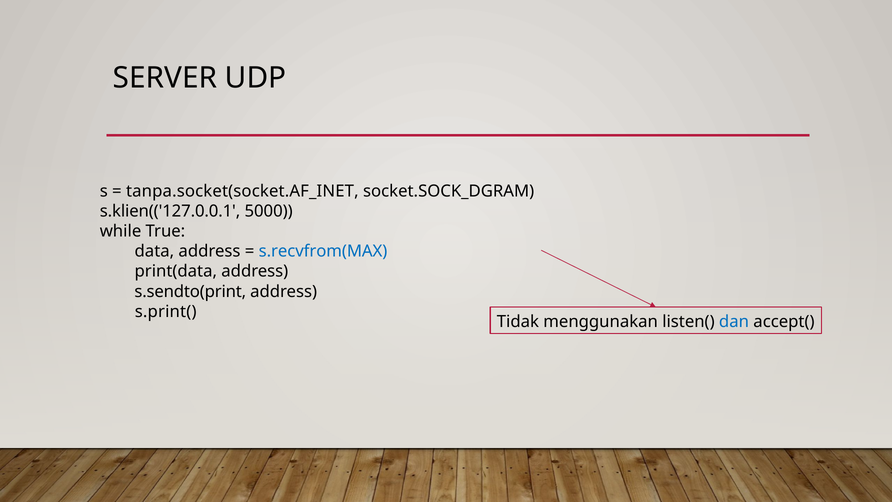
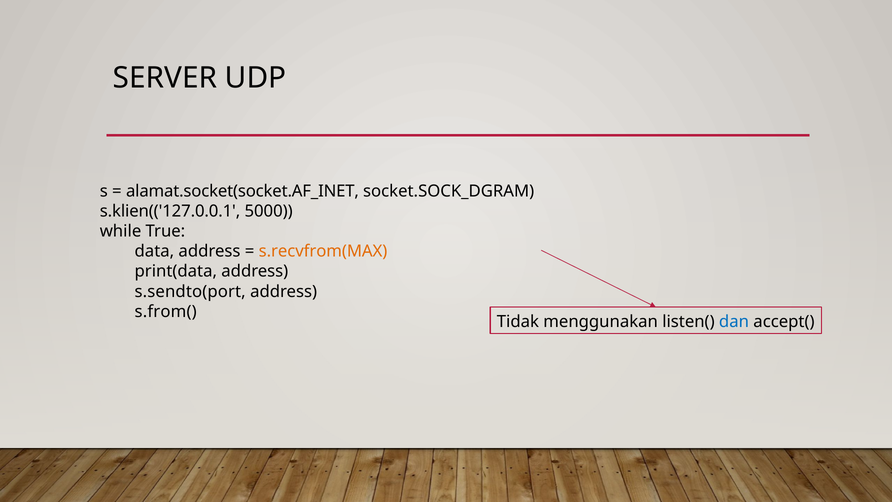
tanpa.socket(socket.AF_INET: tanpa.socket(socket.AF_INET -> alamat.socket(socket.AF_INET (242, 191)
s.recvfrom(MAX colour: blue -> orange (323, 251)
s.sendto(print: s.sendto(print -> s.sendto(port (190, 291)
s.print(: s.print( -> s.from( (166, 311)
